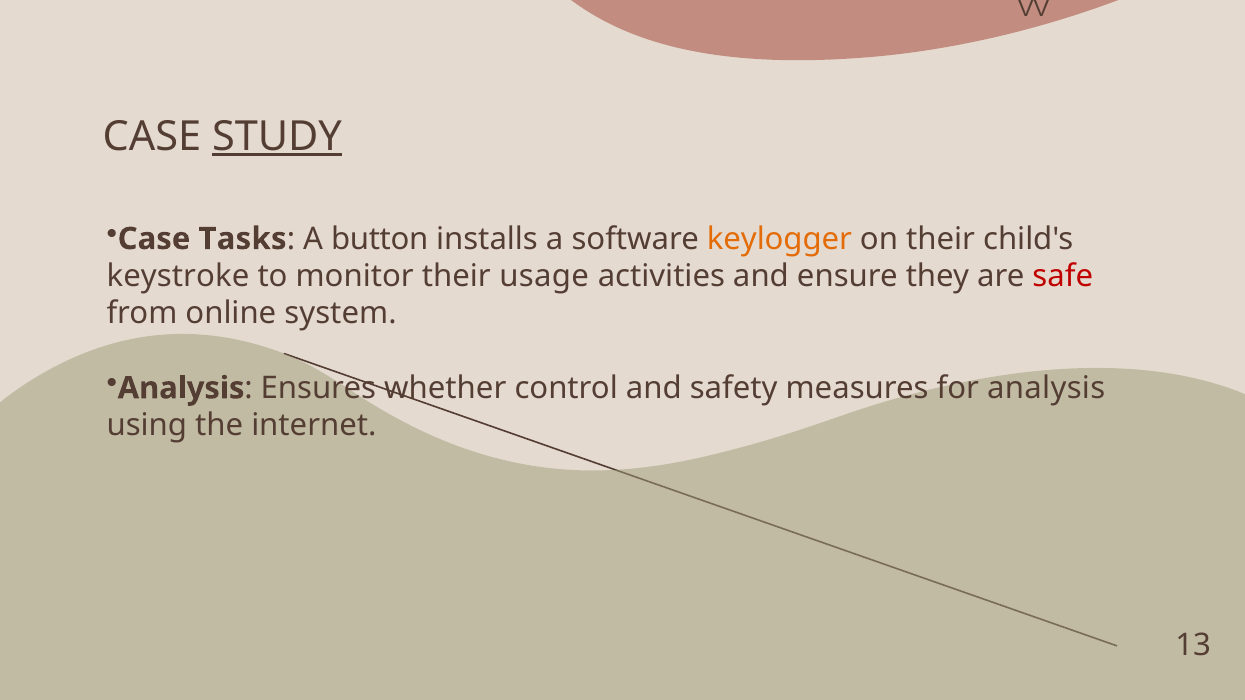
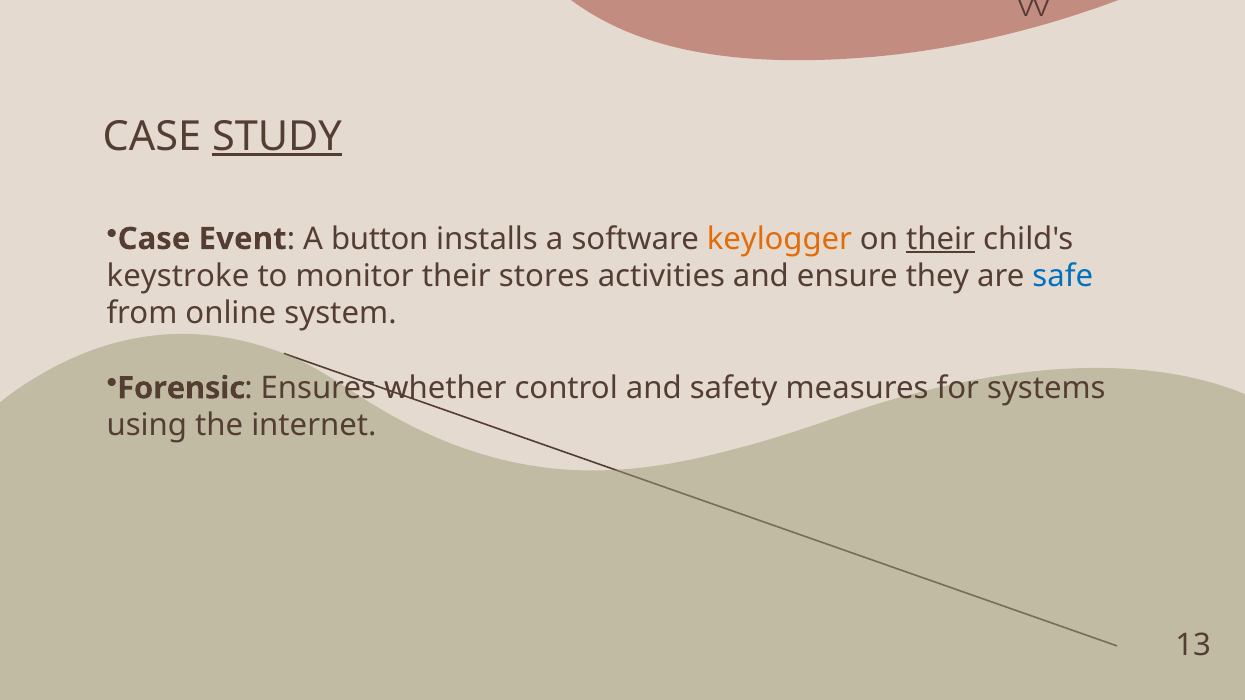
Tasks: Tasks -> Event (243, 239)
their underline: none -> present (941, 239)
usage: usage -> stores (544, 276)
safe colour: red -> blue (1063, 276)
Analysis: Analysis -> Forensic (181, 388)
for analysis: analysis -> systems (1046, 388)
